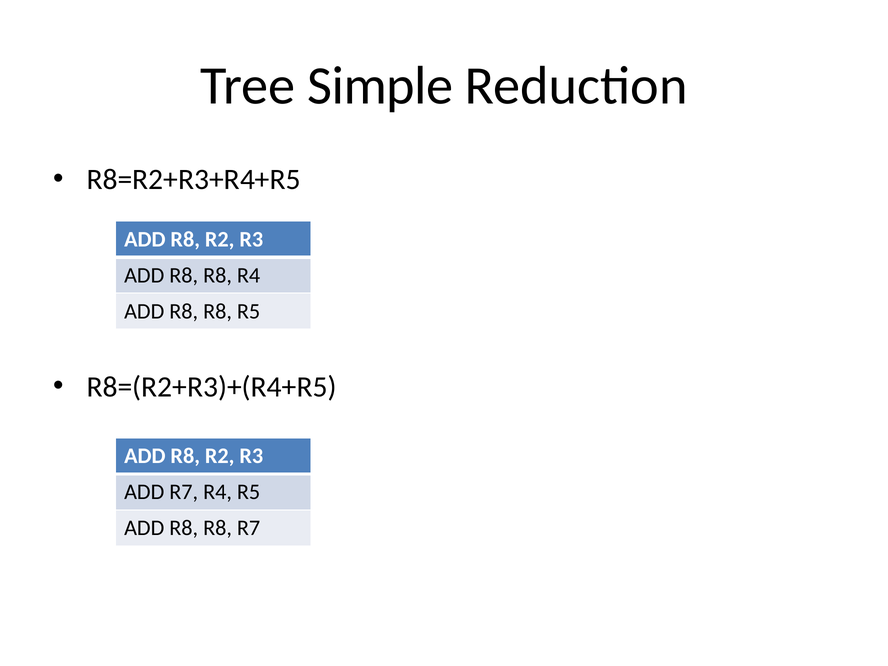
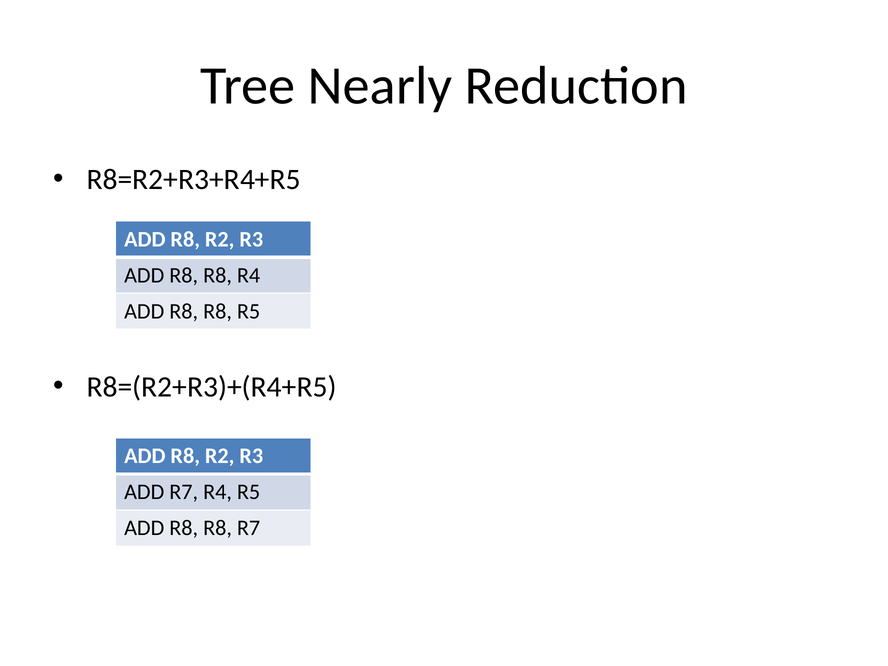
Simple: Simple -> Nearly (380, 86)
